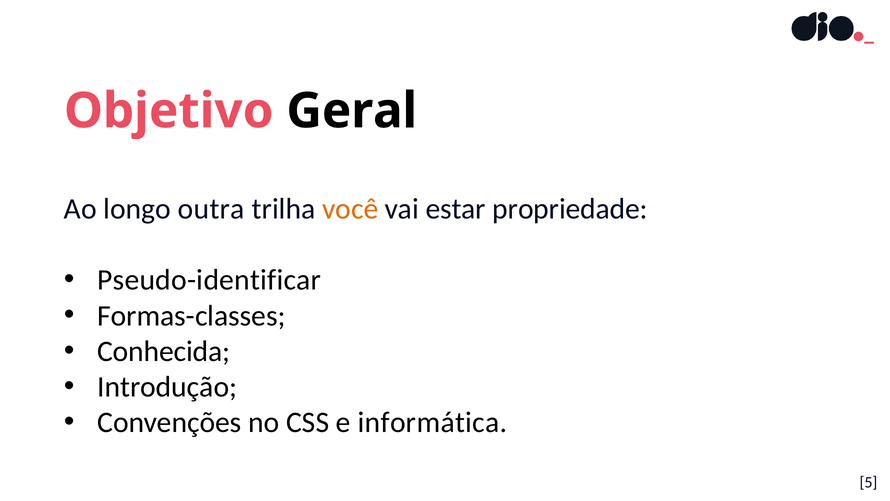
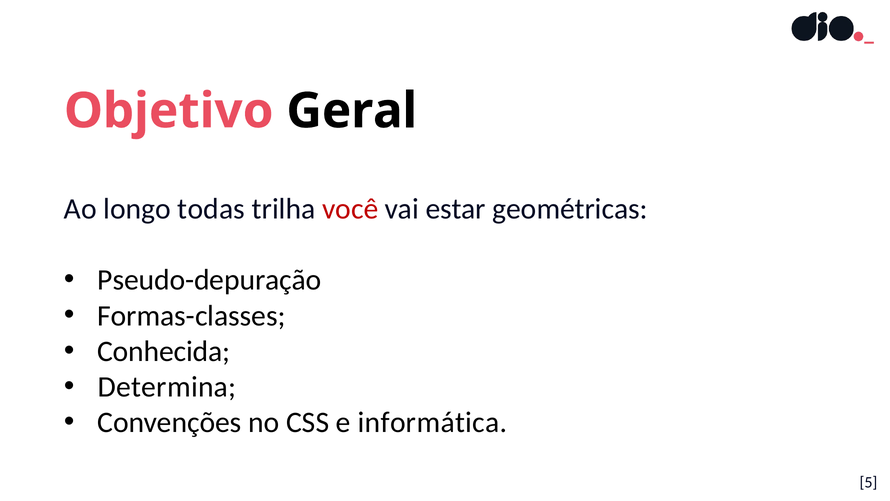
outra: outra -> todas (211, 209)
você colour: orange -> red (350, 209)
propriedade: propriedade -> geométricas (570, 209)
Pseudo-identificar: Pseudo-identificar -> Pseudo-depuração (209, 280)
Introdução: Introdução -> Determina (167, 387)
